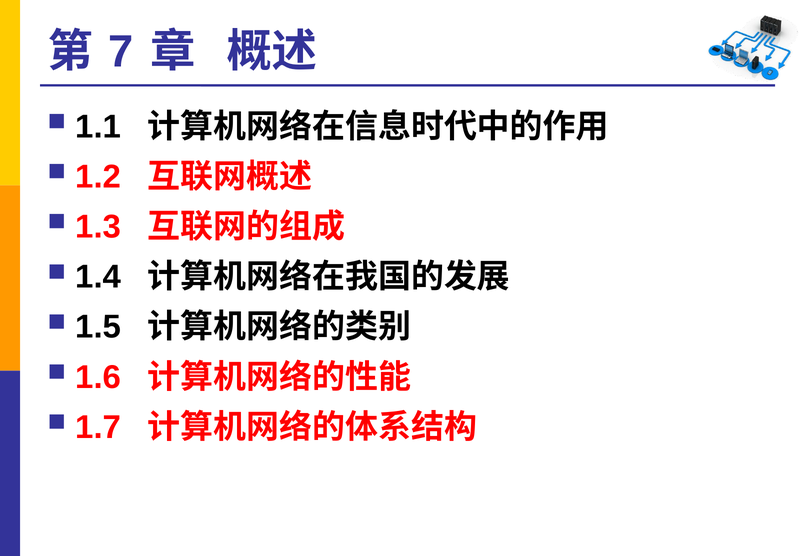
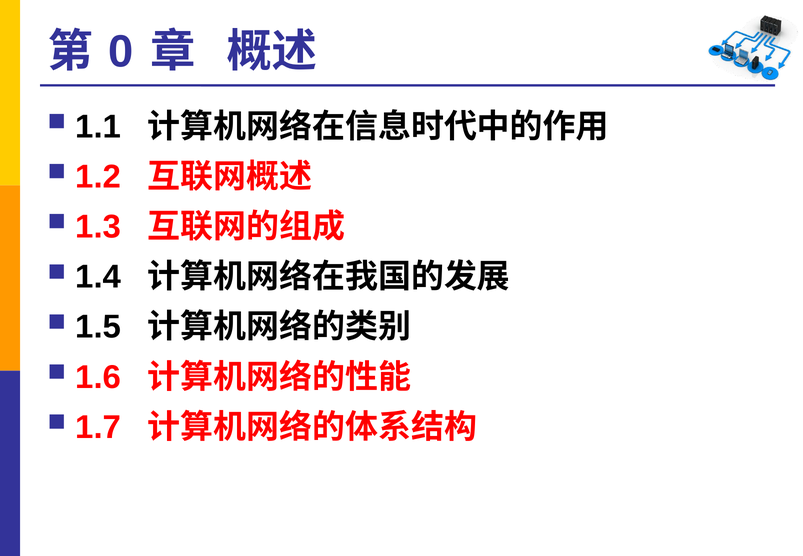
7: 7 -> 0 (121, 52)
